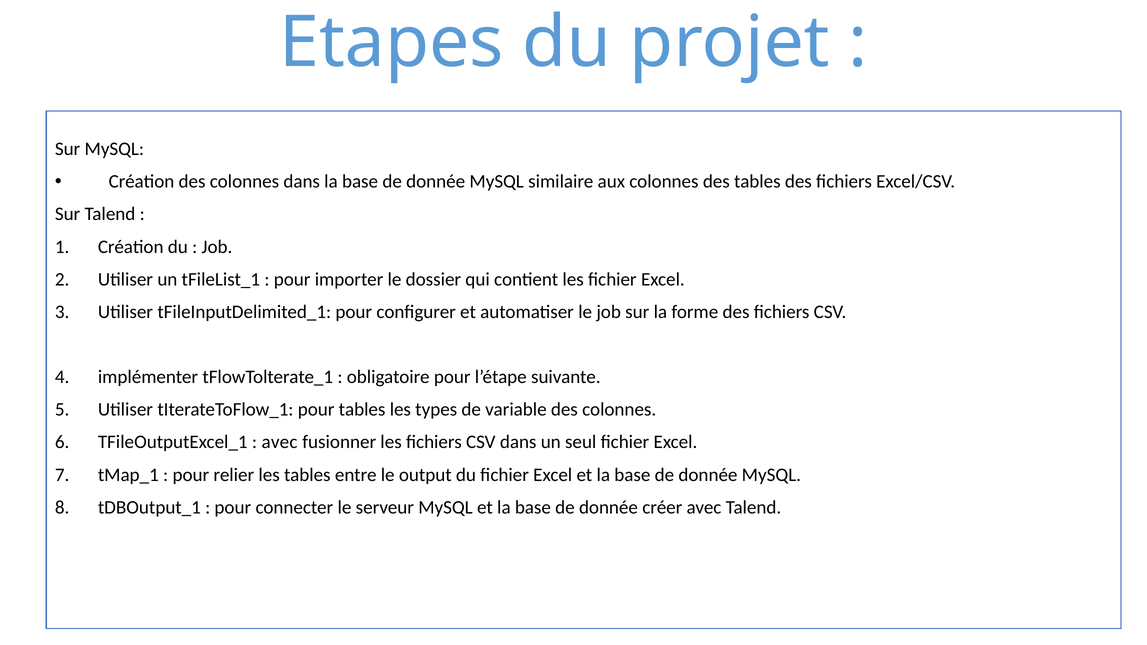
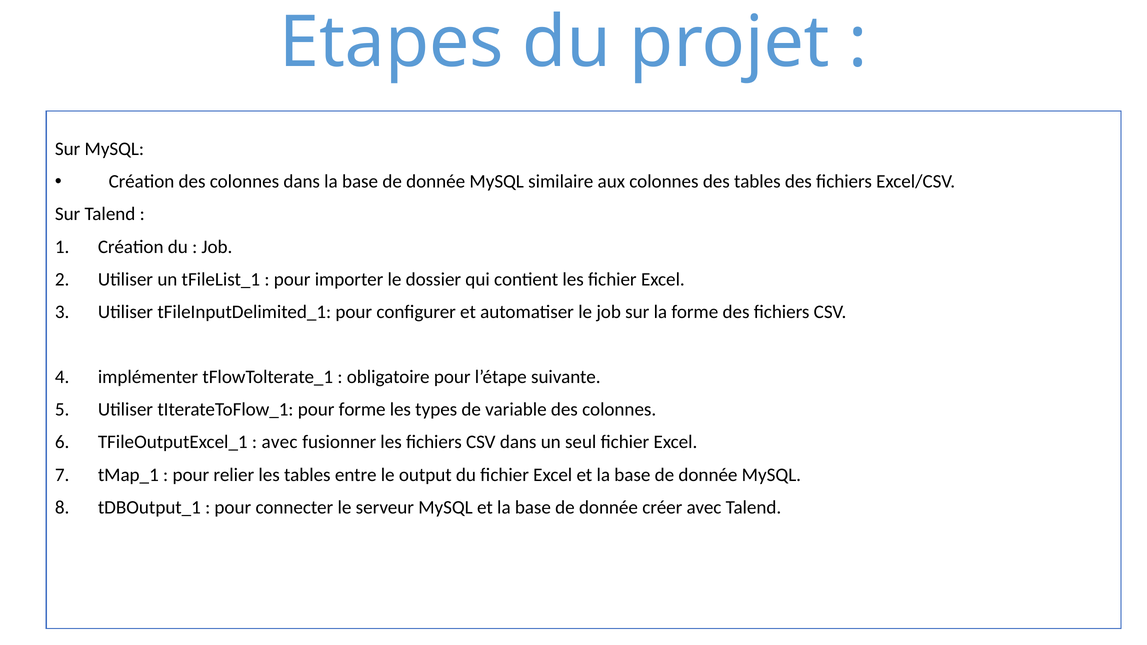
pour tables: tables -> forme (362, 410)
